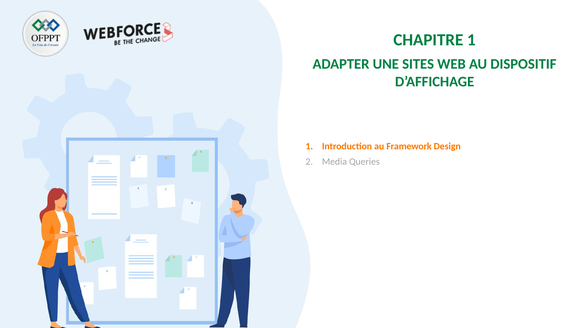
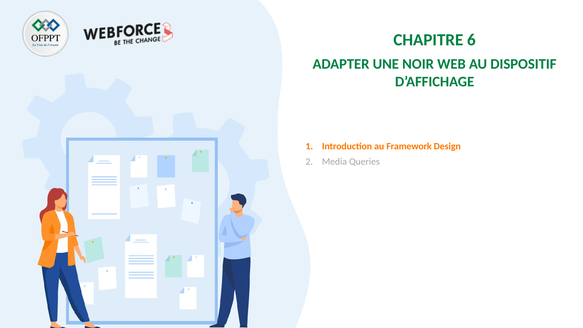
CHAPITRE 1: 1 -> 6 (471, 40)
SITES: SITES -> NOIR (418, 64)
